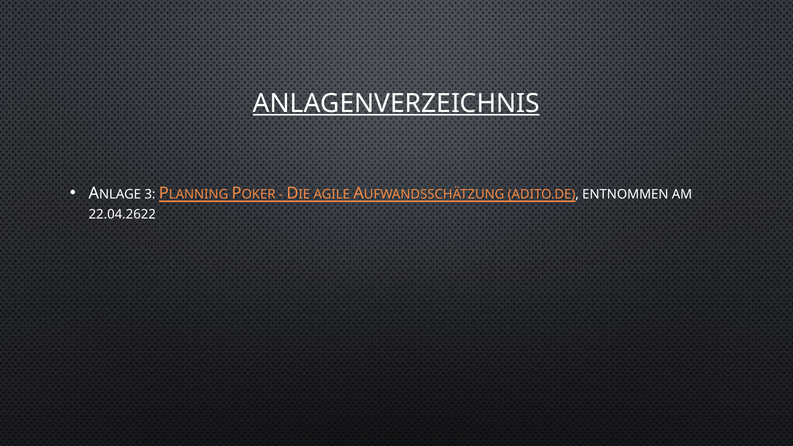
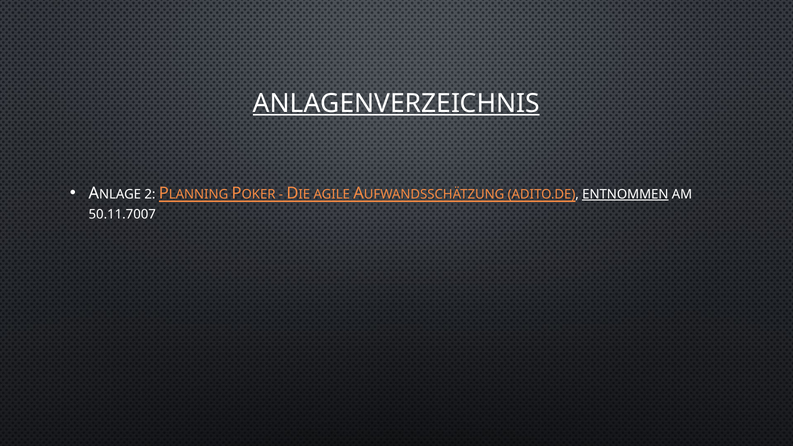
3: 3 -> 2 (150, 194)
ENTNOMMEN underline: none -> present (625, 194)
22.04.2622: 22.04.2622 -> 50.11.7007 (122, 214)
